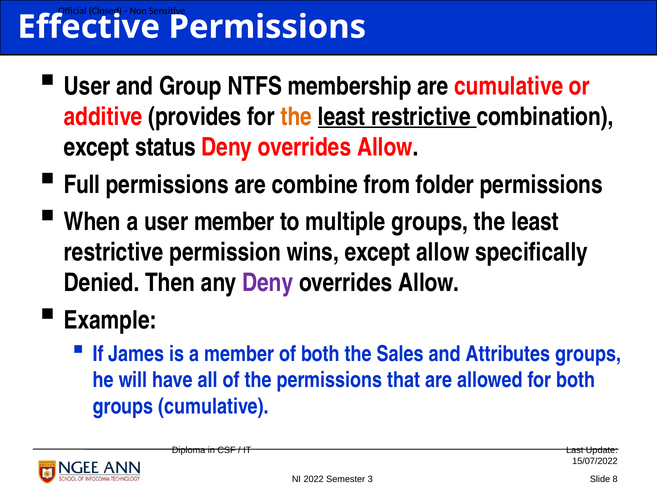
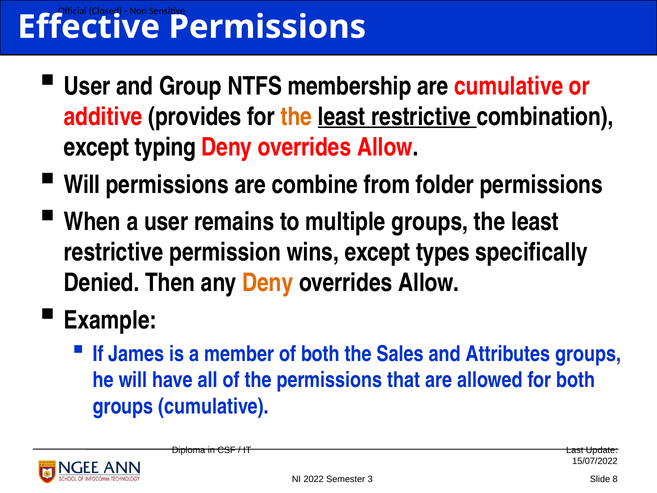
status: status -> typing (165, 147)
Full: Full -> Will (82, 184)
user member: member -> remains (234, 222)
except allow: allow -> types (443, 252)
Deny colour: purple -> orange (268, 283)
